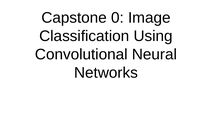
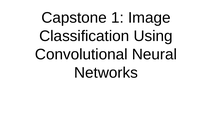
0: 0 -> 1 (117, 18)
